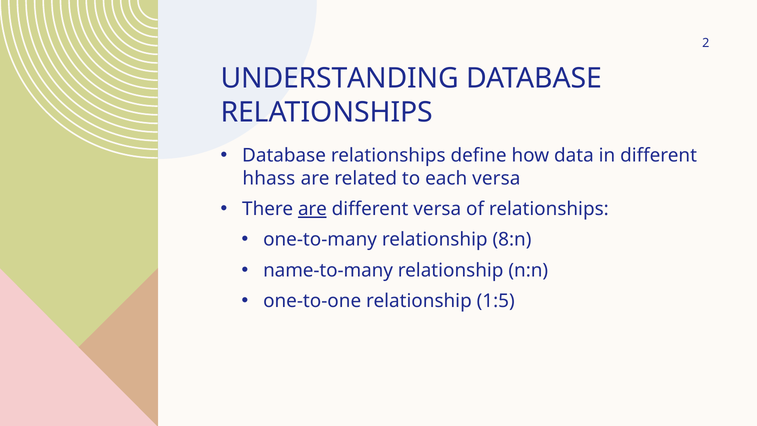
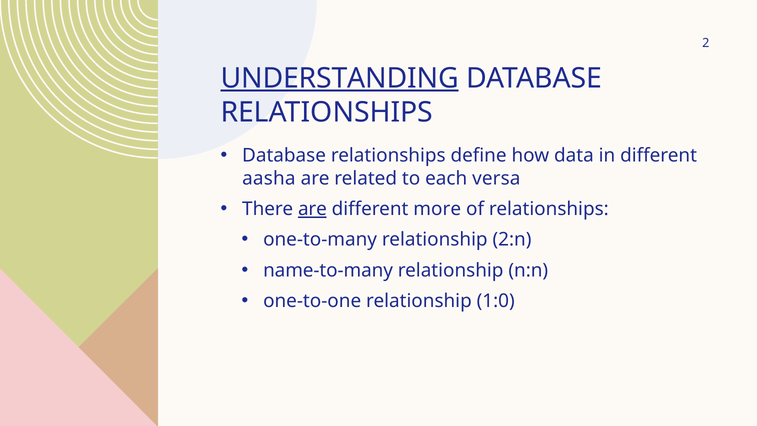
UNDERSTANDING underline: none -> present (340, 78)
hhass: hhass -> aasha (269, 178)
different versa: versa -> more (437, 209)
8:n: 8:n -> 2:n (512, 240)
1:5: 1:5 -> 1:0 (496, 301)
